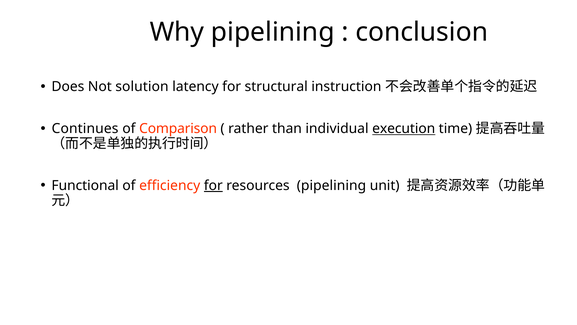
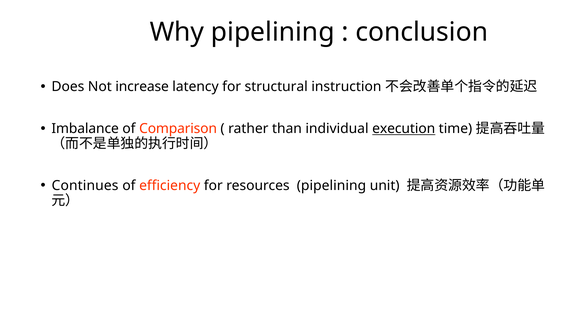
solution: solution -> increase (142, 87)
Continues: Continues -> Imbalance (85, 128)
Functional: Functional -> Continues (85, 185)
for underline: present -> none (213, 185)
